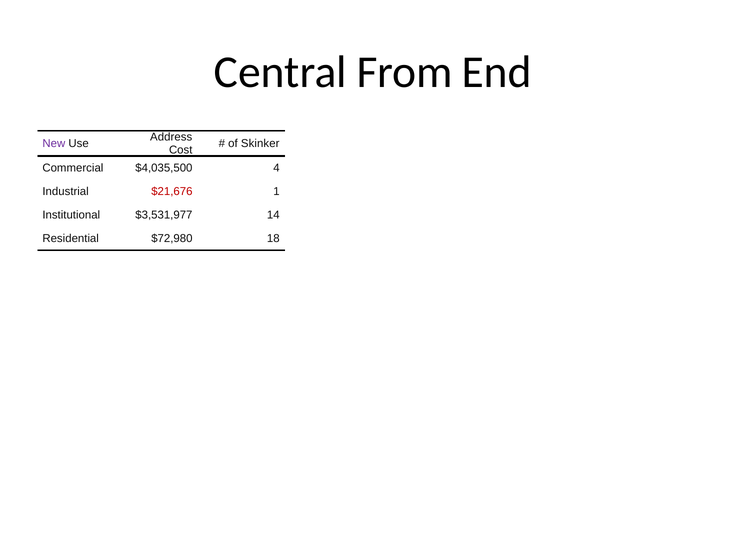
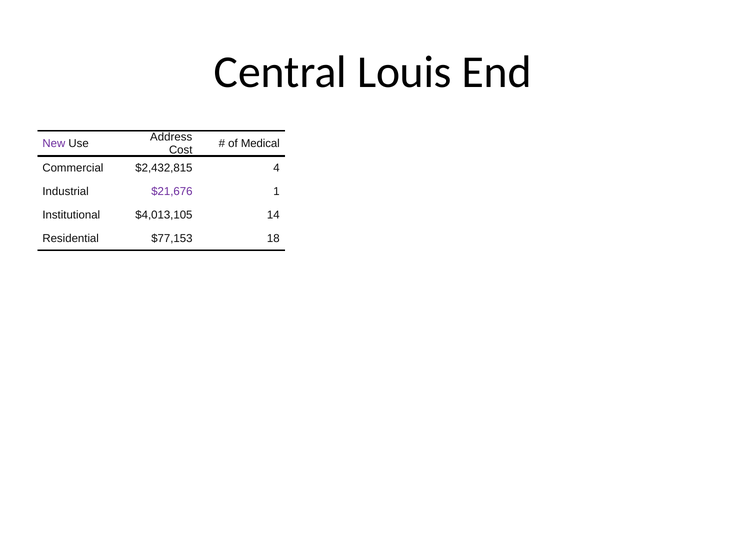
From: From -> Louis (404, 72)
Skinker: Skinker -> Medical (260, 143)
$4,035,500: $4,035,500 -> $2,432,815 (164, 168)
$21,676 colour: red -> purple (172, 191)
$3,531,977: $3,531,977 -> $4,013,105 (164, 215)
$72,980: $72,980 -> $77,153 (172, 238)
